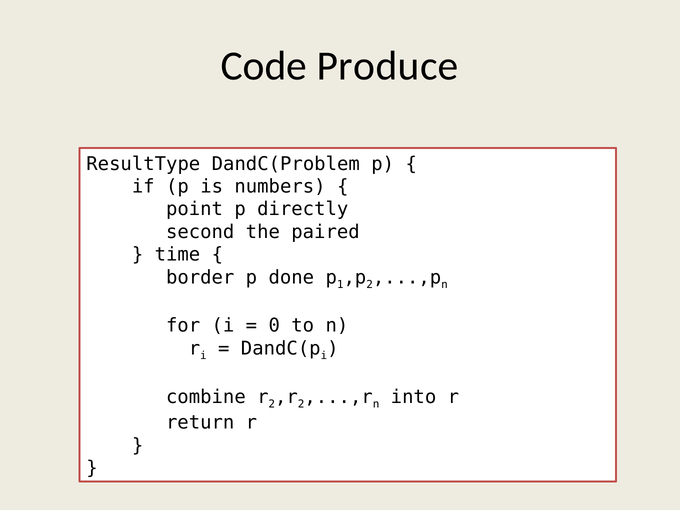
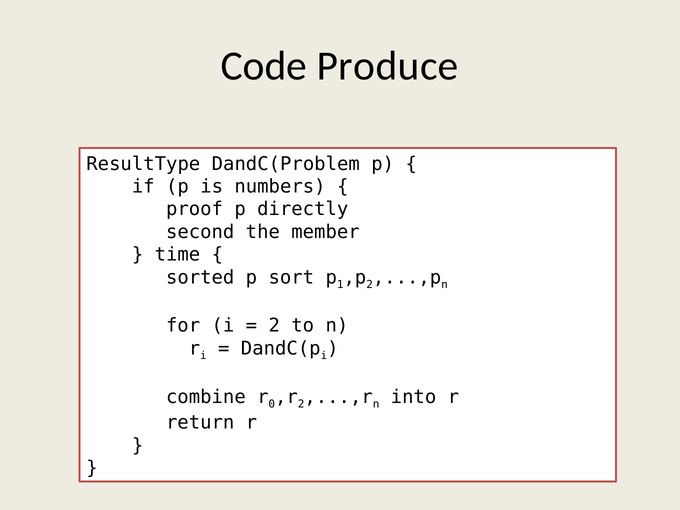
point: point -> proof (194, 209)
paired: paired -> member (326, 232)
border: border -> sorted (200, 277)
done: done -> sort (291, 277)
0: 0 -> 2 (274, 326)
r 2: 2 -> 0 (272, 404)
